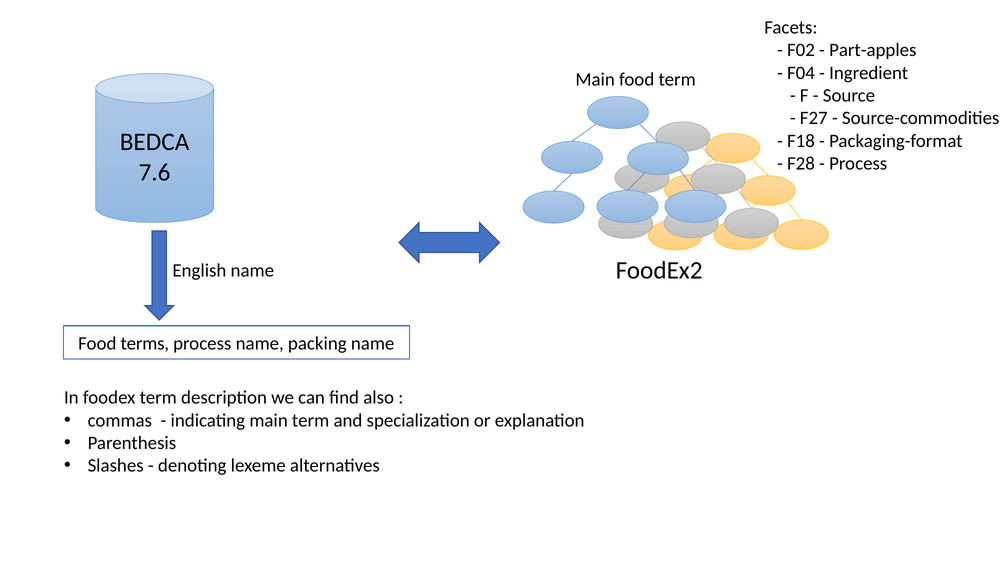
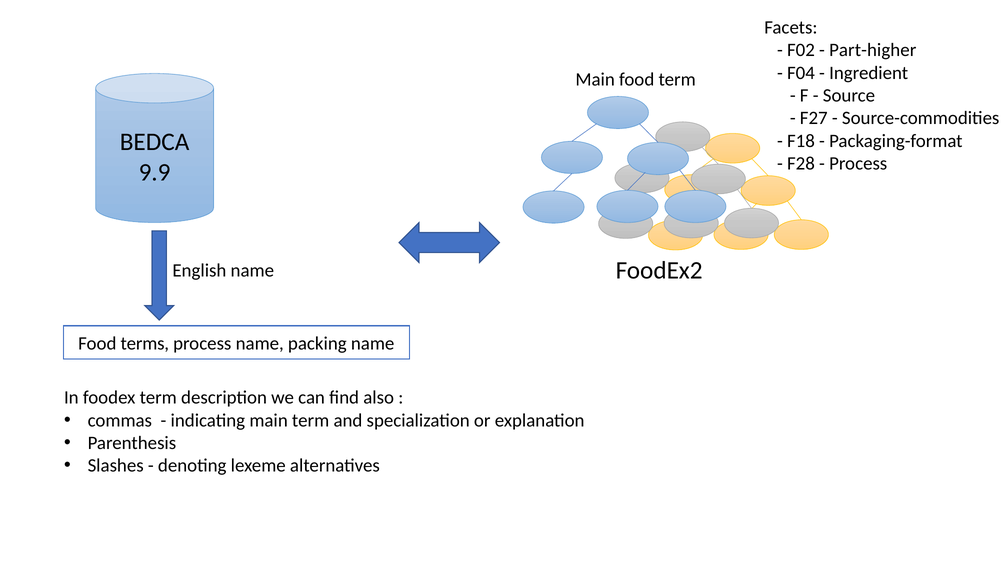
Part-apples: Part-apples -> Part-higher (873, 50)
7.6: 7.6 -> 9.9 (155, 172)
